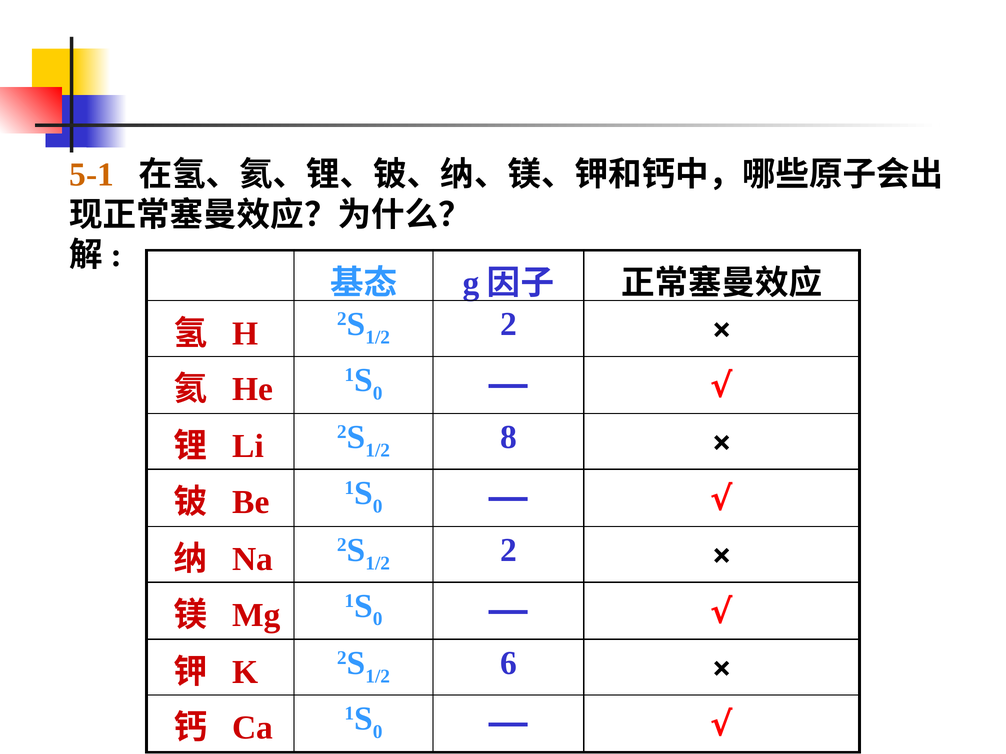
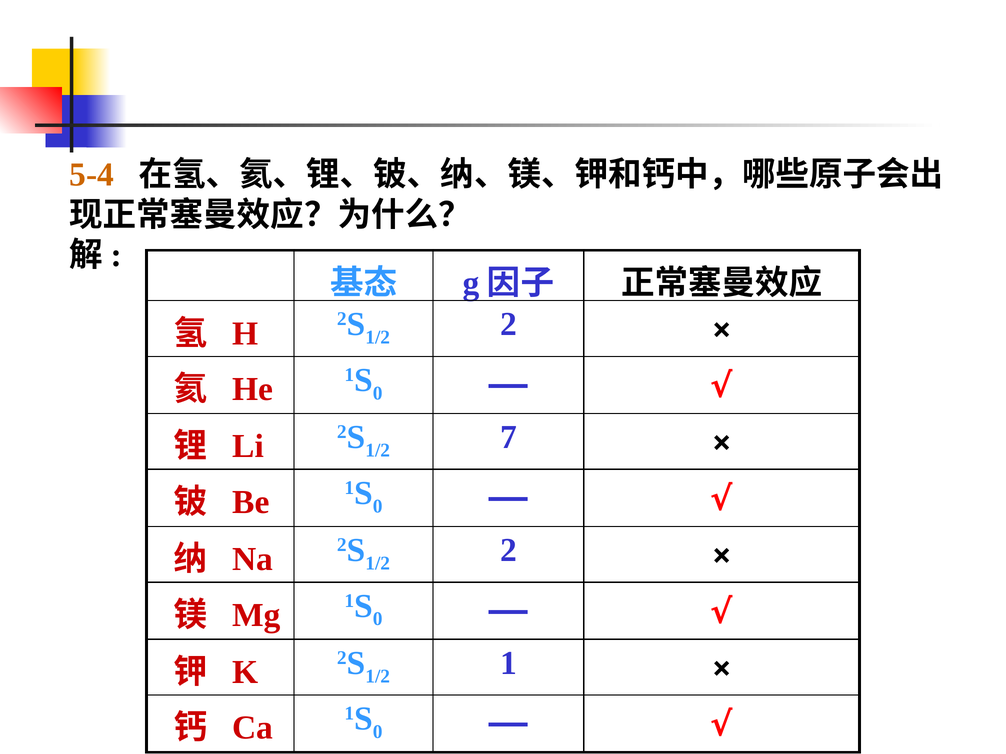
5-1: 5-1 -> 5-4 (92, 175)
8: 8 -> 7 (508, 438)
6: 6 -> 1 (508, 664)
